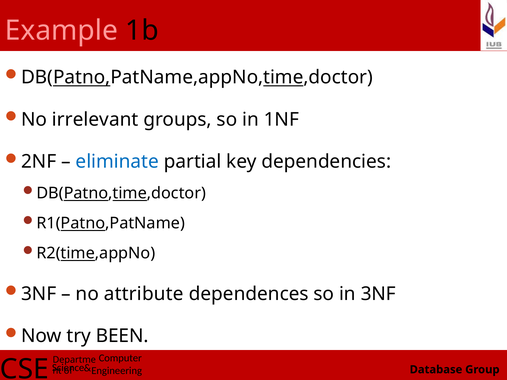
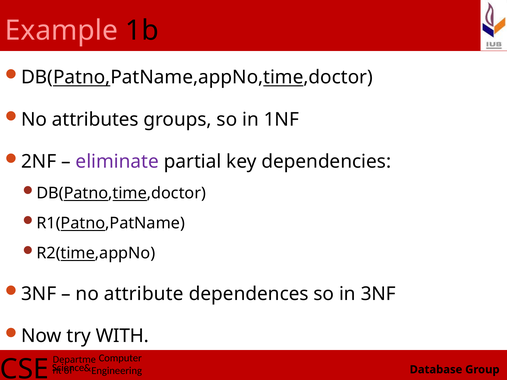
irrelevant: irrelevant -> attributes (95, 119)
eliminate colour: blue -> purple (117, 162)
BEEN: BEEN -> WITH (122, 336)
